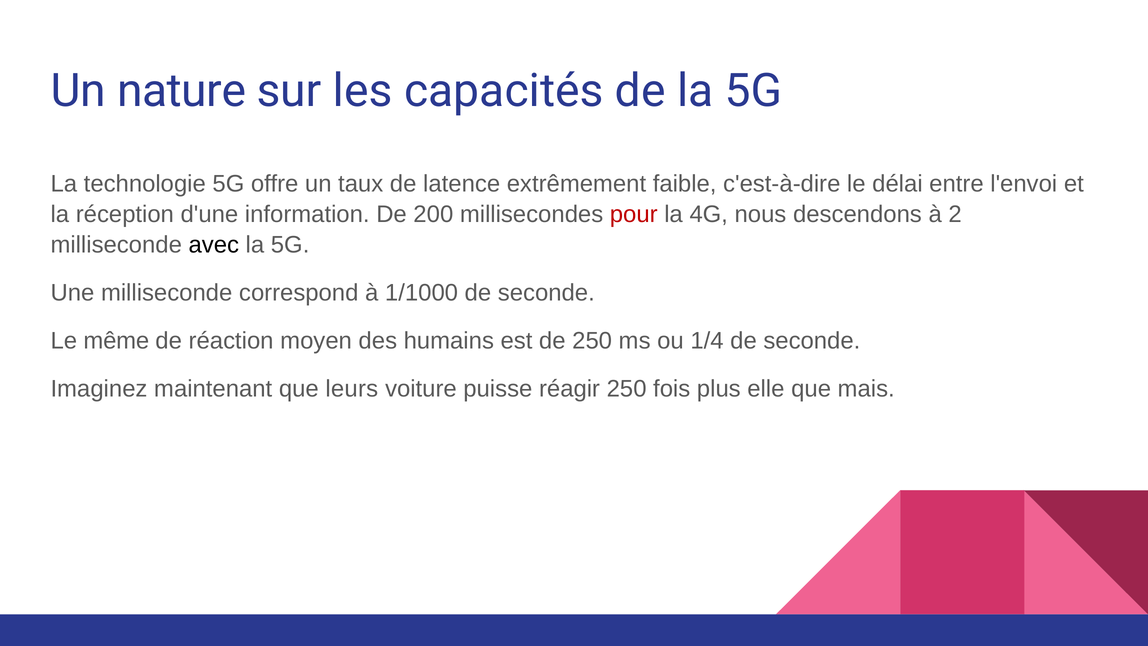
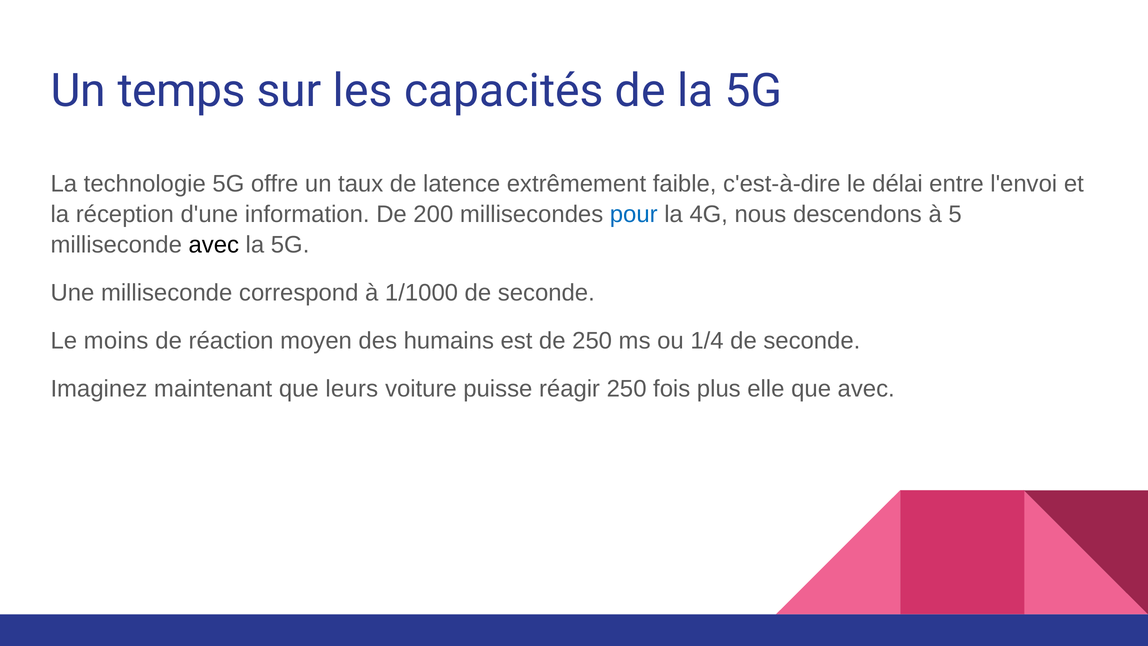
nature: nature -> temps (182, 91)
pour colour: red -> blue (634, 214)
2: 2 -> 5 (955, 214)
même: même -> moins (116, 341)
que mais: mais -> avec (866, 389)
